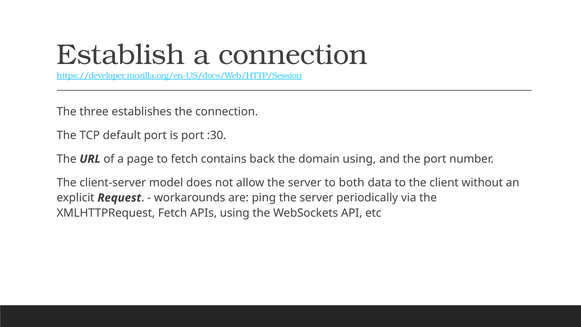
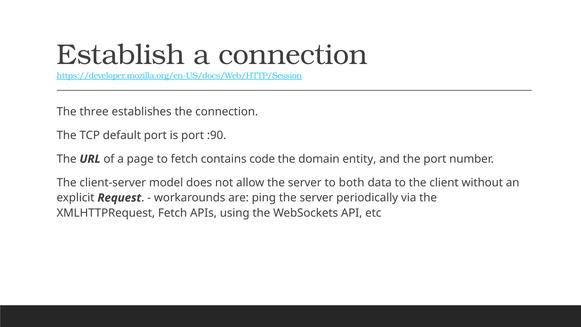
:30: :30 -> :90 (217, 135)
back: back -> code (262, 159)
domain using: using -> entity (359, 159)
